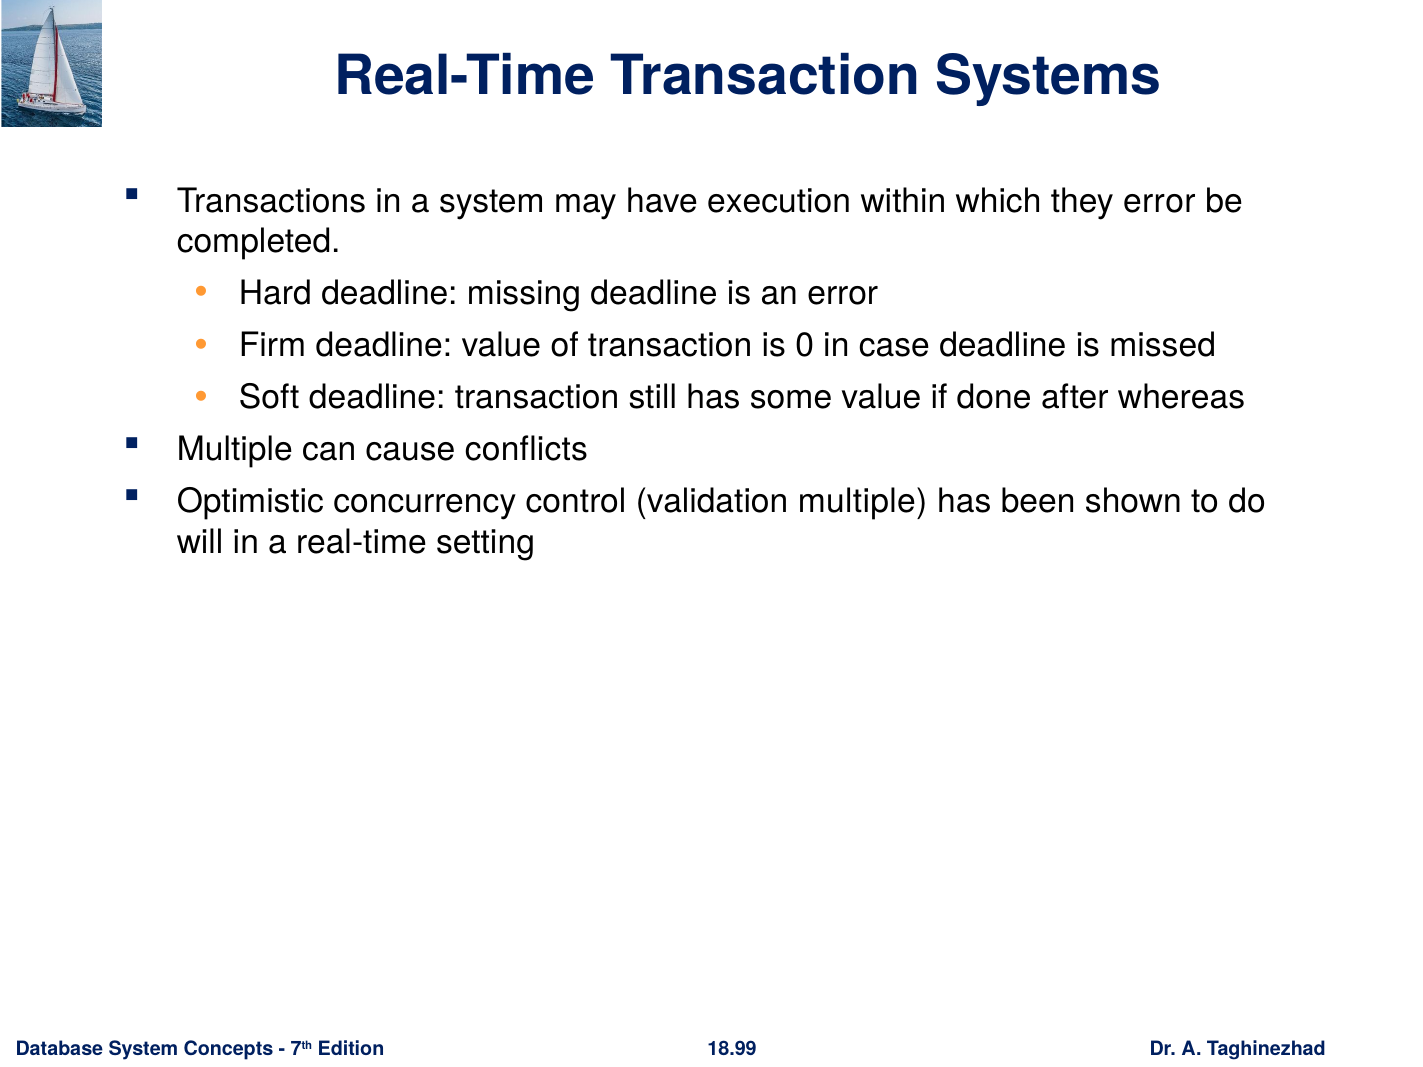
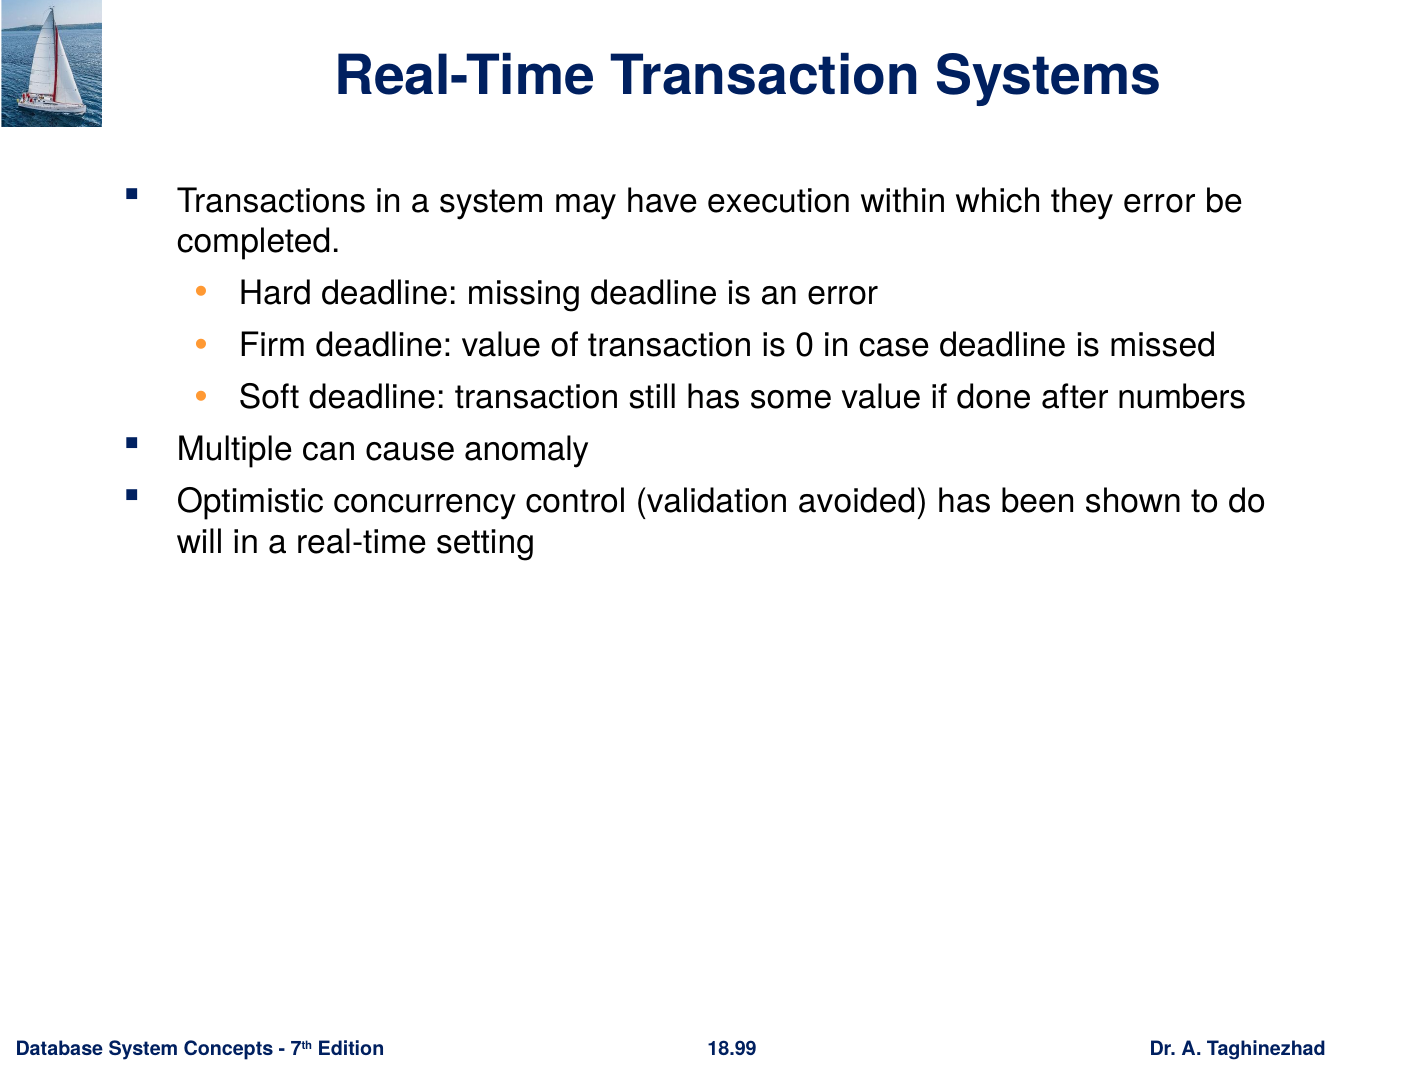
whereas: whereas -> numbers (1182, 398)
conflicts: conflicts -> anomaly (527, 450)
validation multiple: multiple -> avoided (863, 502)
